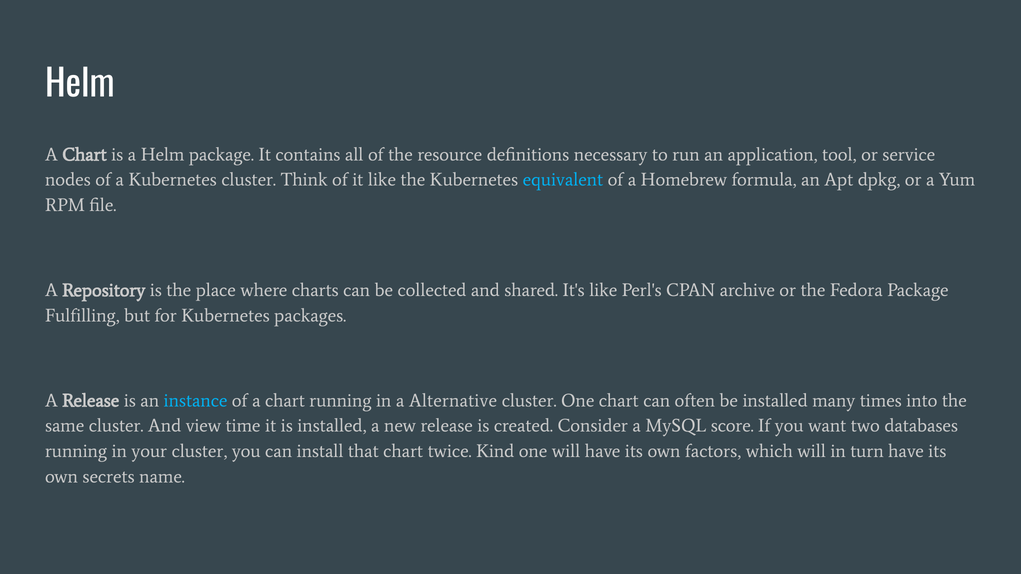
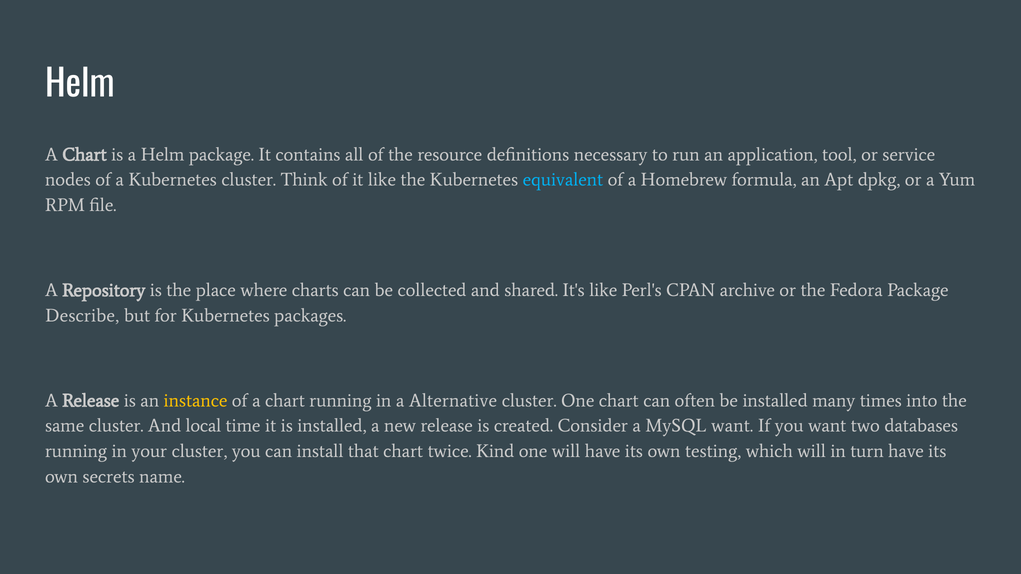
Fulfilling: Fulfilling -> Describe (82, 316)
instance colour: light blue -> yellow (196, 401)
view: view -> local (203, 426)
MySQL score: score -> want (732, 426)
factors: factors -> testing (713, 452)
